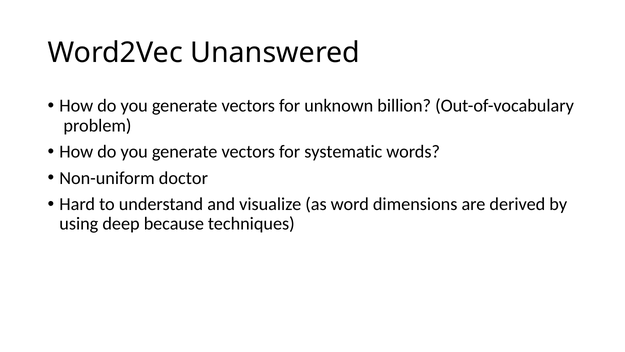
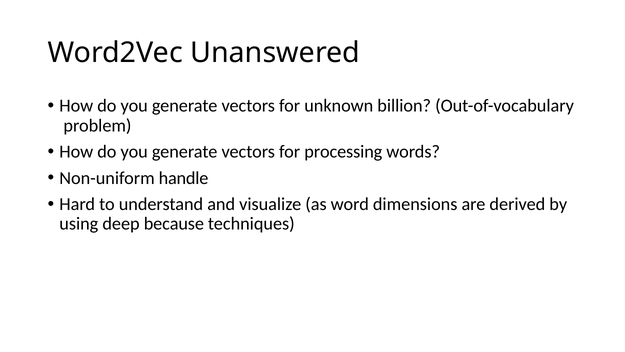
systematic: systematic -> processing (343, 152)
doctor: doctor -> handle (184, 178)
